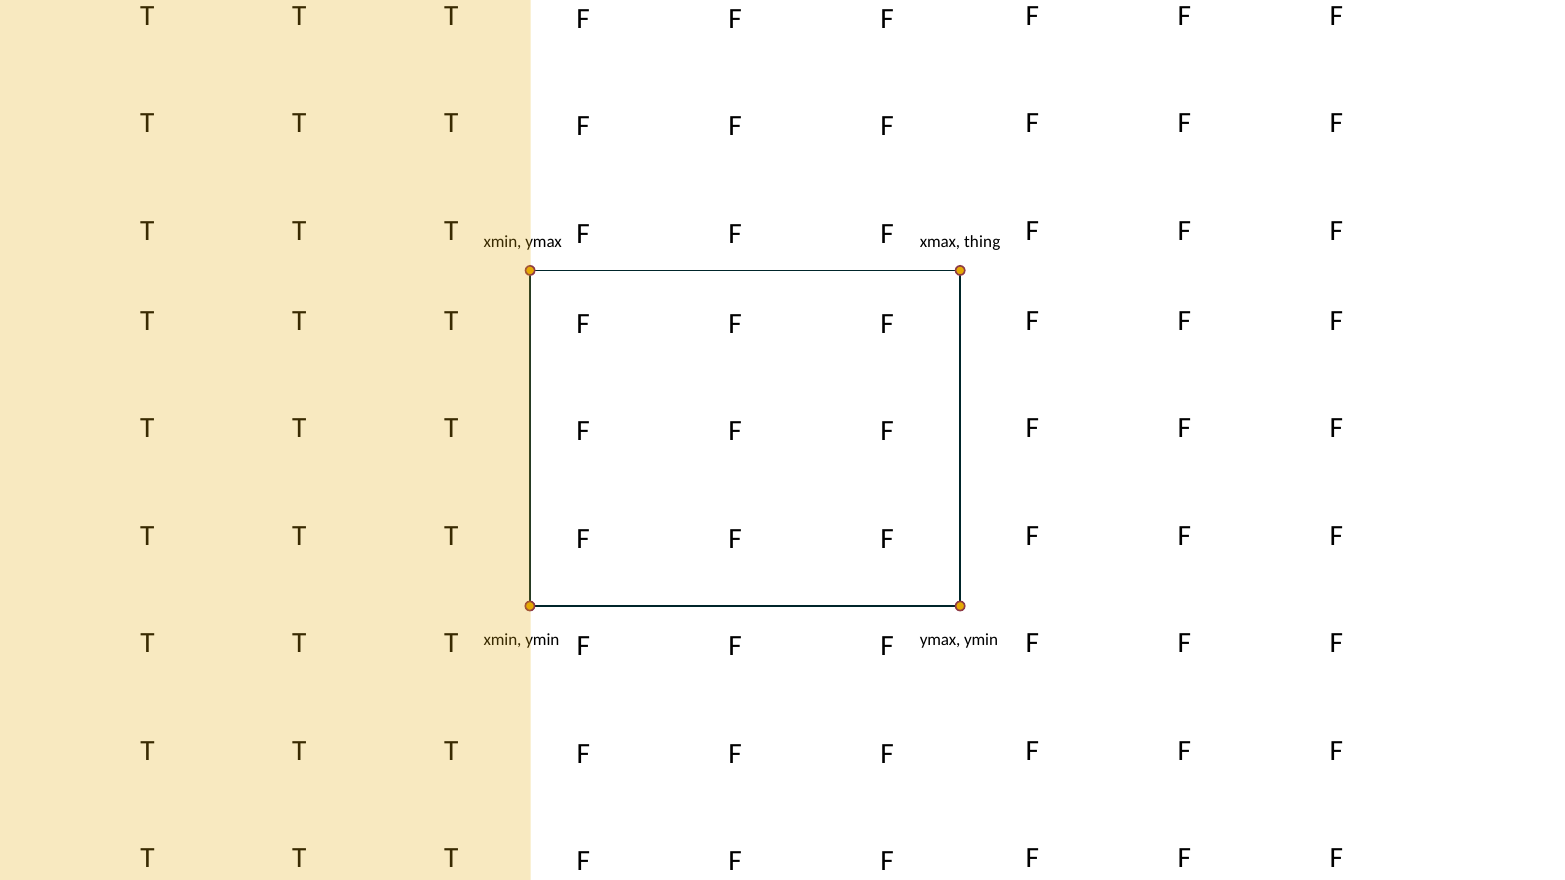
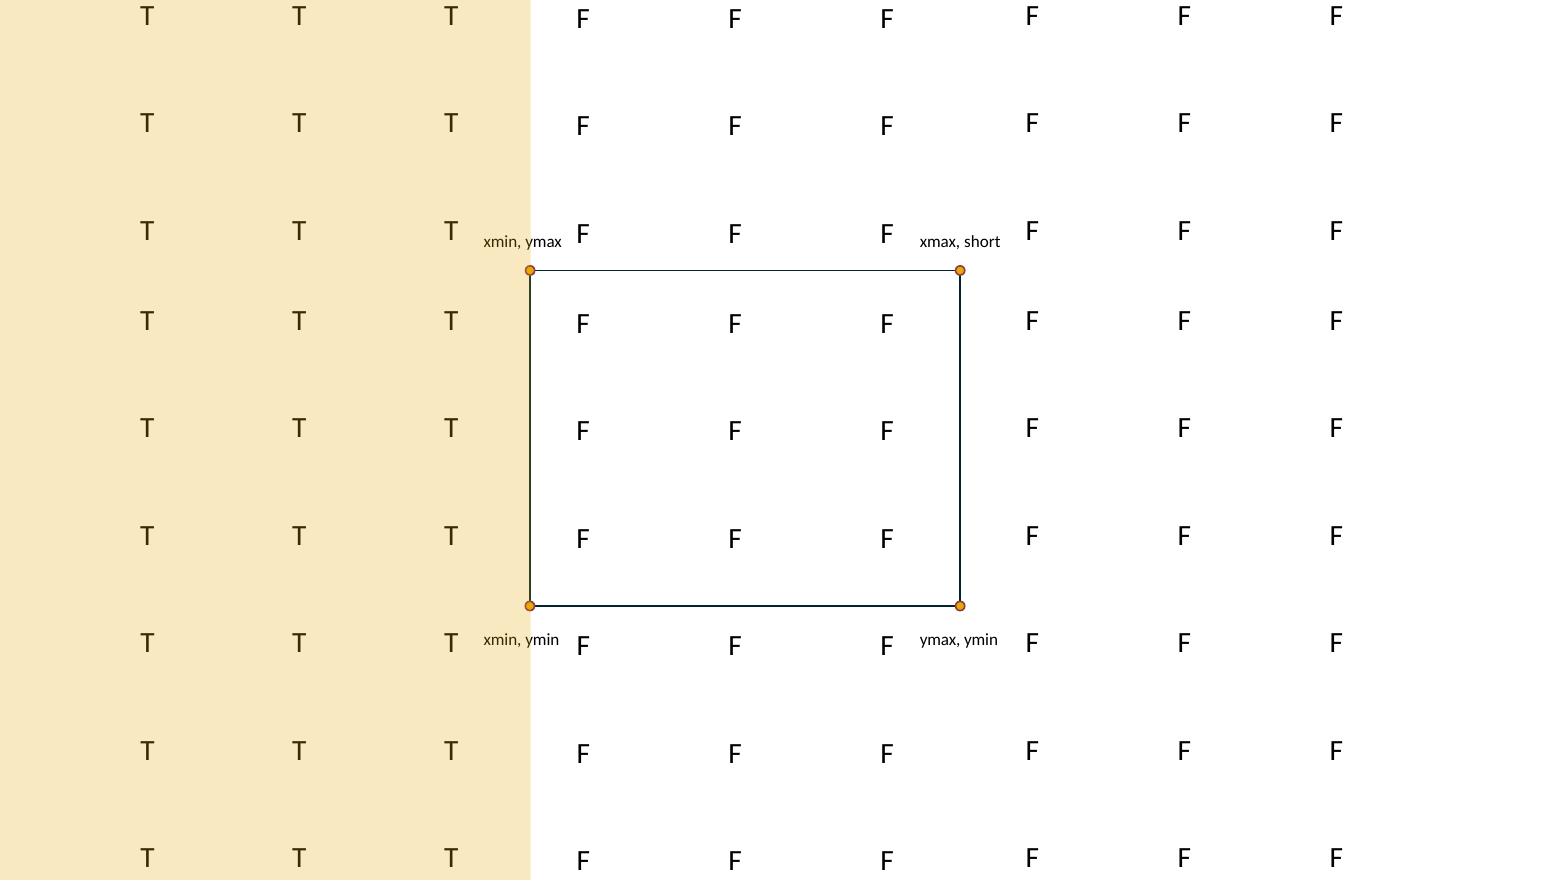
thing: thing -> short (982, 242)
